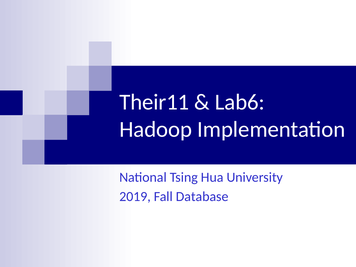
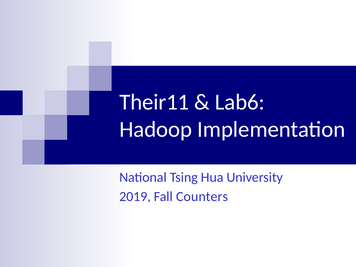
Database: Database -> Counters (202, 197)
